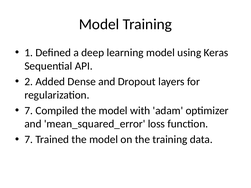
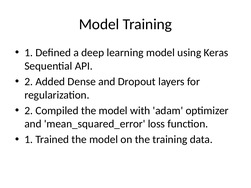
7: 7 -> 2 (29, 111)
7: 7 -> 1 (29, 140)
